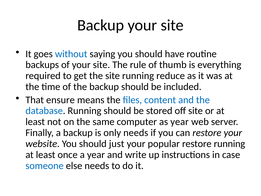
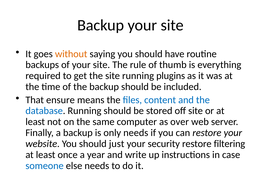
without colour: blue -> orange (71, 54)
reduce: reduce -> plugins (171, 76)
as year: year -> over (180, 122)
popular: popular -> security (164, 144)
restore running: running -> filtering (229, 144)
